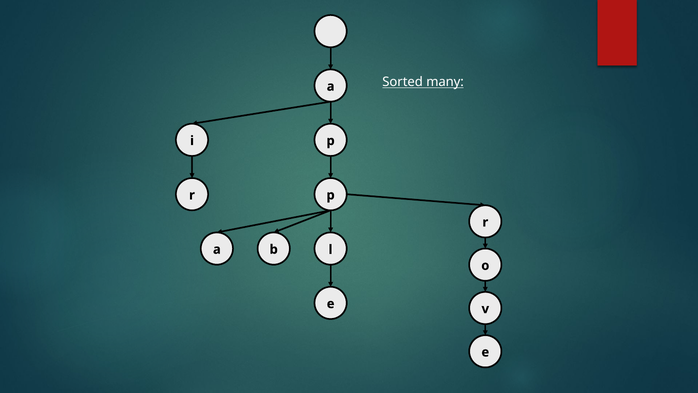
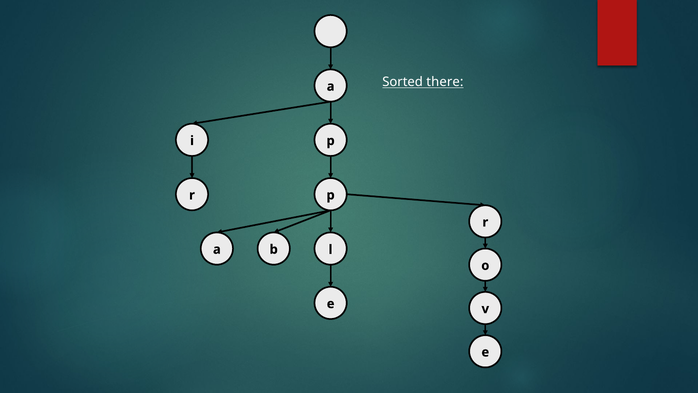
many: many -> there (445, 82)
